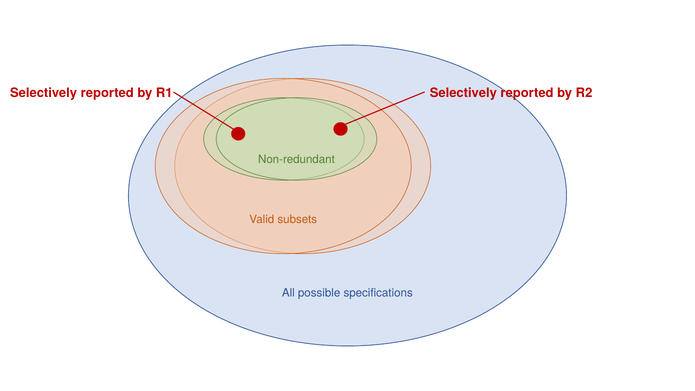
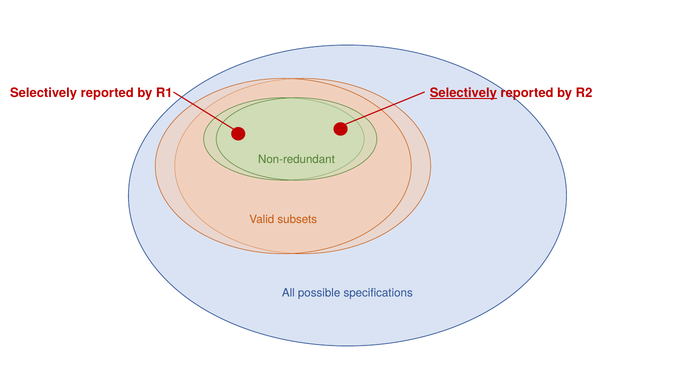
Selectively underline: none -> present (463, 93)
